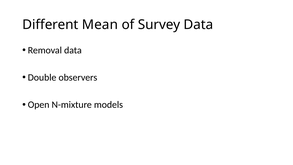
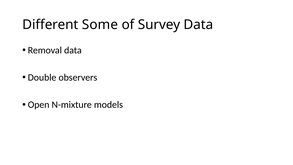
Mean: Mean -> Some (100, 25)
